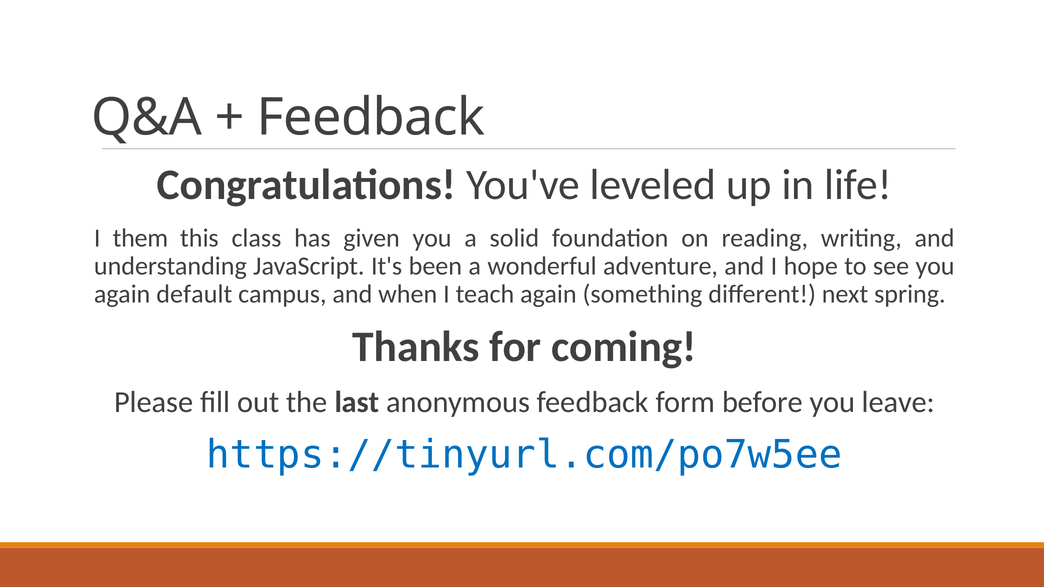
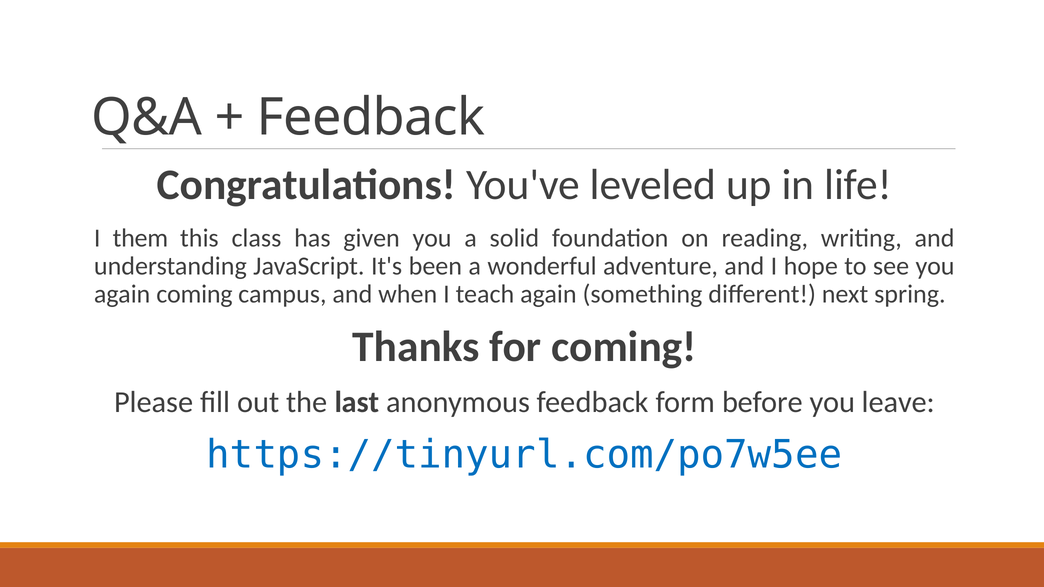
again default: default -> coming (194, 294)
